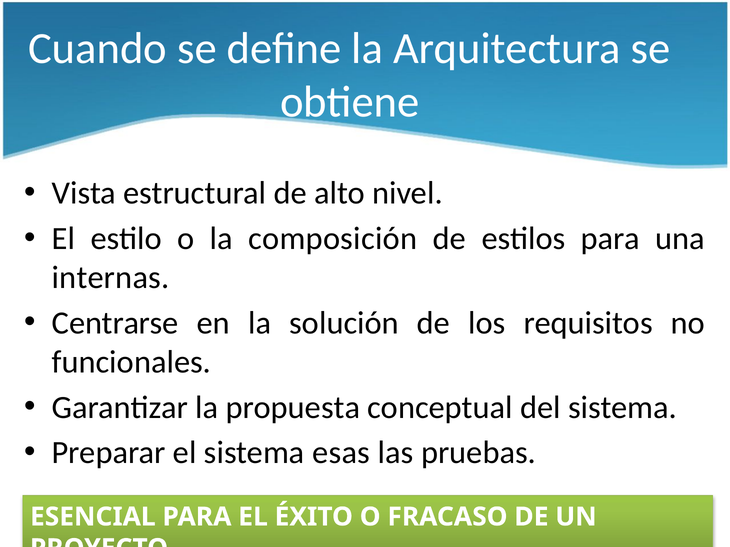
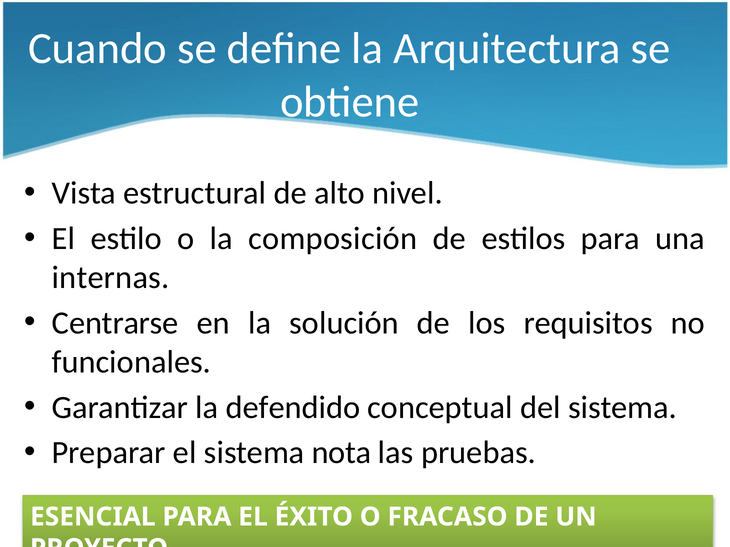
propuesta: propuesta -> defendido (293, 408)
esas: esas -> nota (341, 453)
